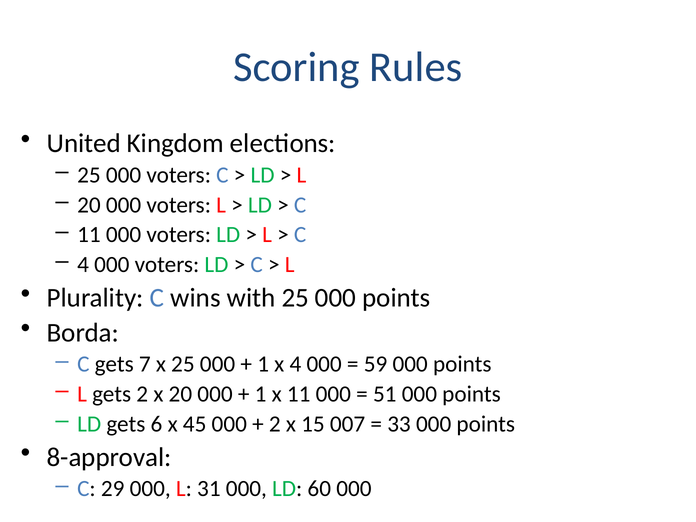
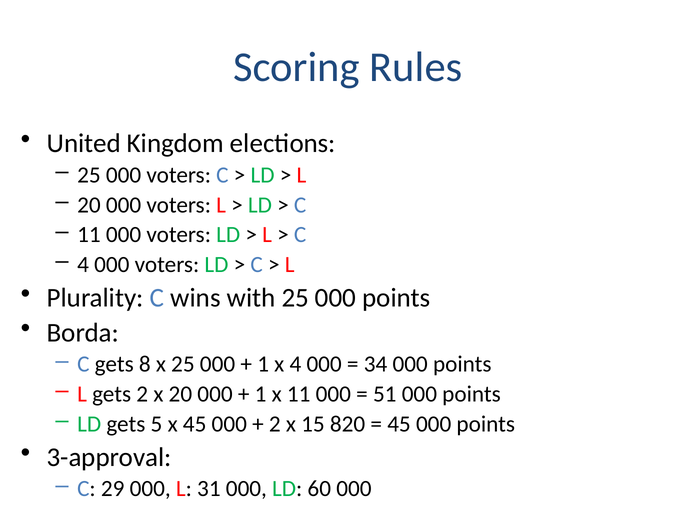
7: 7 -> 8 (145, 364)
59: 59 -> 34 (376, 364)
6: 6 -> 5 (156, 424)
007: 007 -> 820 (348, 424)
33: 33 -> 45 (399, 424)
8-approval: 8-approval -> 3-approval (109, 457)
